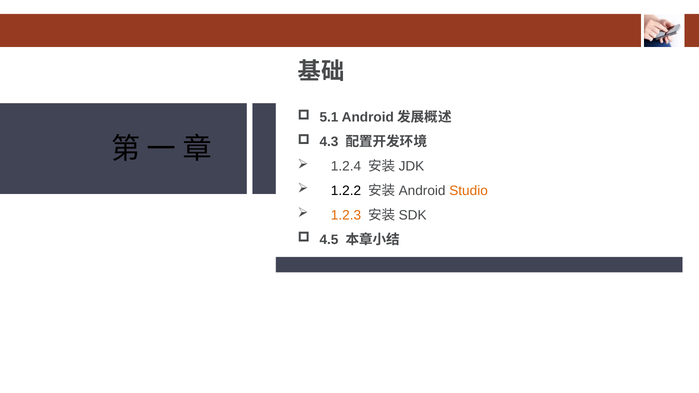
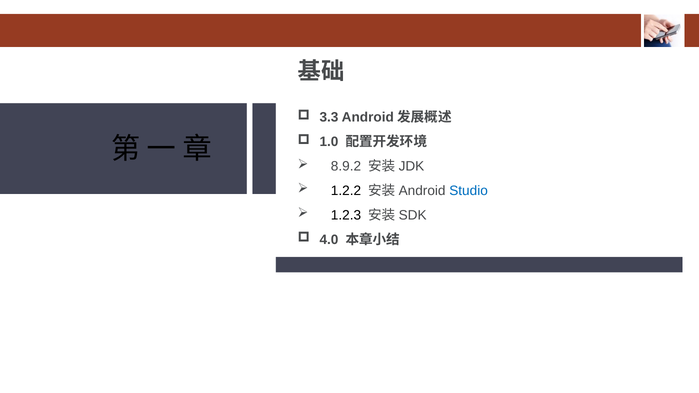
5.1: 5.1 -> 3.3 (329, 117)
4.3: 4.3 -> 1.0 (329, 142)
1.2.4: 1.2.4 -> 8.9.2 (346, 166)
Studio colour: orange -> blue (469, 191)
1.2.3 colour: orange -> black (346, 215)
4.5: 4.5 -> 4.0 (329, 240)
